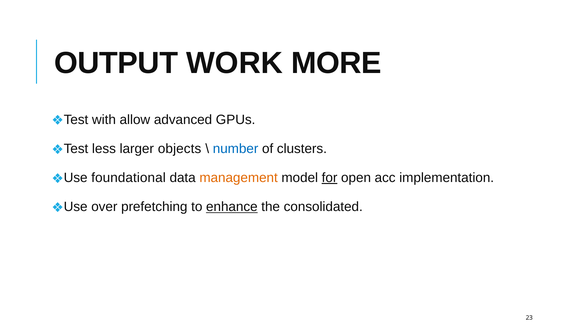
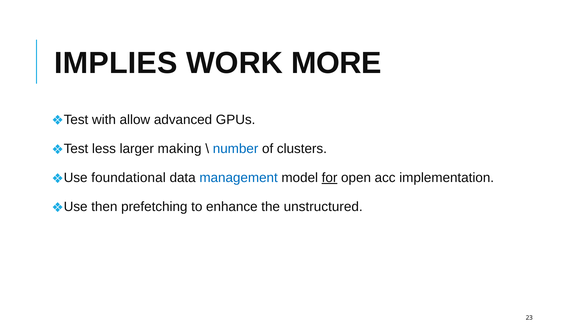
OUTPUT: OUTPUT -> IMPLIES (116, 63)
objects: objects -> making (180, 149)
management colour: orange -> blue (239, 178)
over: over -> then (104, 207)
enhance underline: present -> none (232, 207)
consolidated: consolidated -> unstructured (323, 207)
